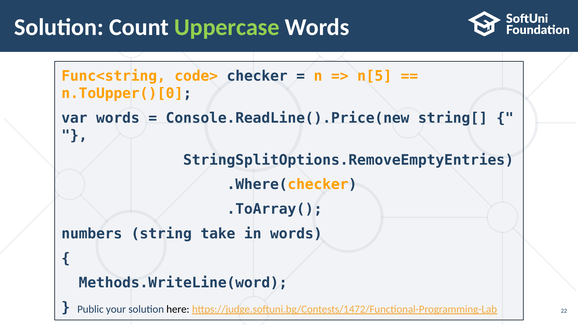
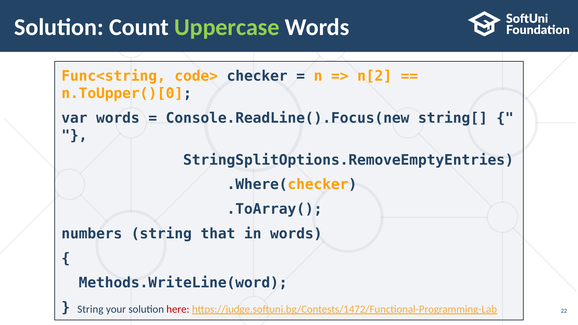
n[5: n[5 -> n[2 (375, 76)
Console.ReadLine().Price(new: Console.ReadLine().Price(new -> Console.ReadLine().Focus(new (288, 118)
take: take -> that (218, 234)
Public: Public -> String (90, 309)
here colour: black -> red (178, 309)
